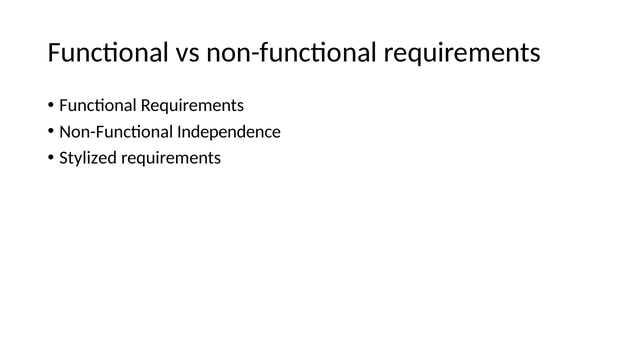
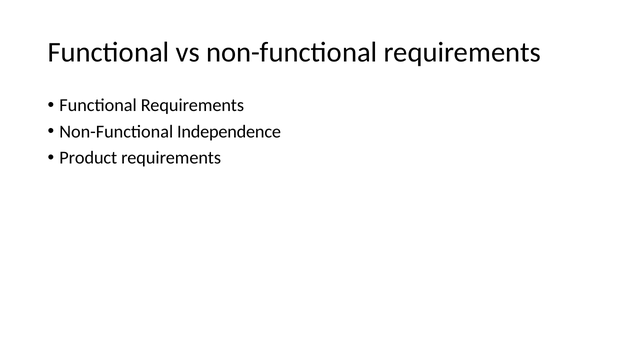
Stylized: Stylized -> Product (88, 158)
